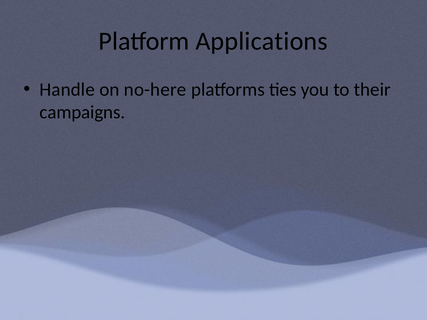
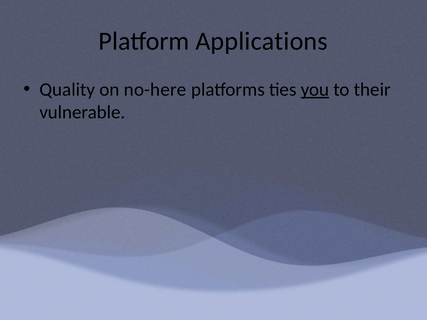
Handle: Handle -> Quality (67, 90)
you underline: none -> present (315, 90)
campaigns: campaigns -> vulnerable (82, 112)
